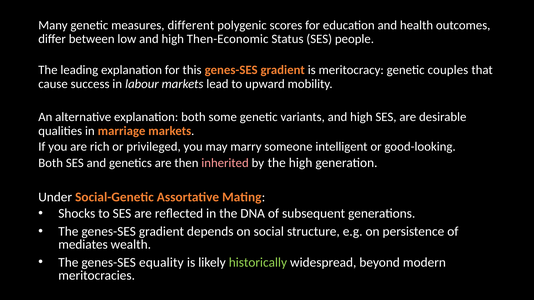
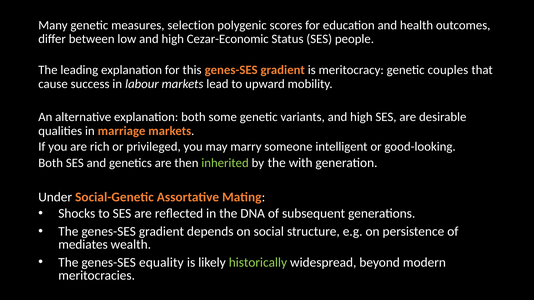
different: different -> selection (191, 25)
Then-Economic: Then-Economic -> Cezar-Economic (228, 39)
inherited colour: pink -> light green (225, 163)
the high: high -> with (301, 163)
